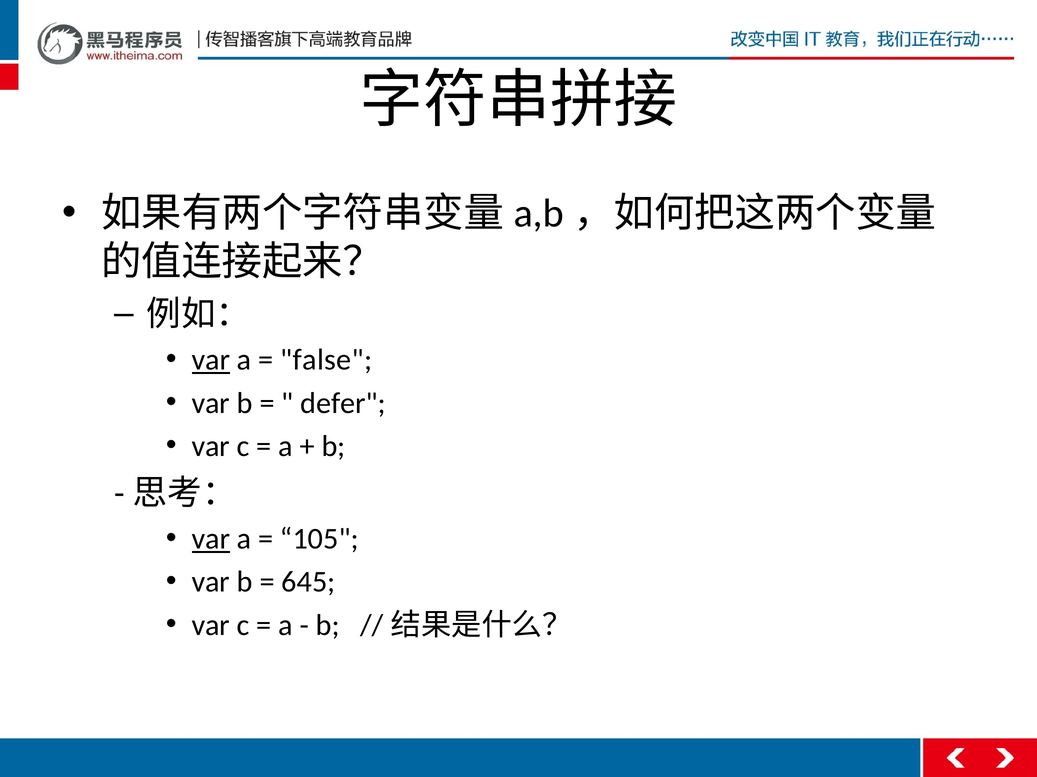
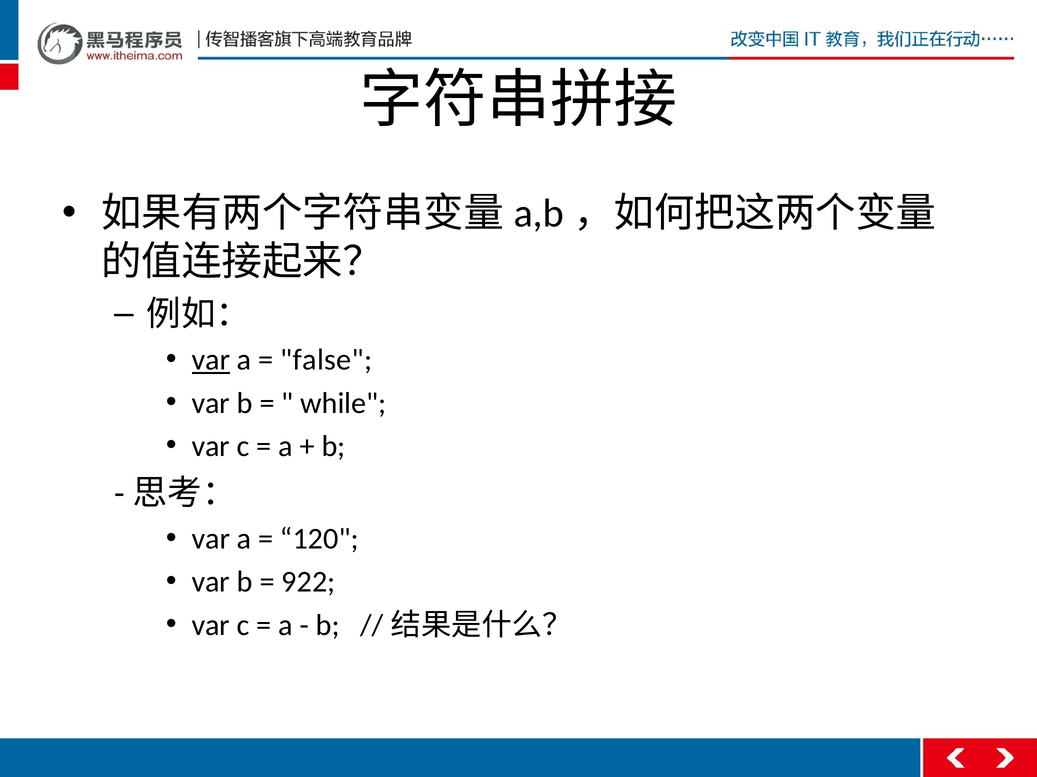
defer: defer -> while (343, 403)
var underline: present -> none (211, 539)
105: 105 -> 120 (319, 539)
645: 645 -> 922 (308, 583)
